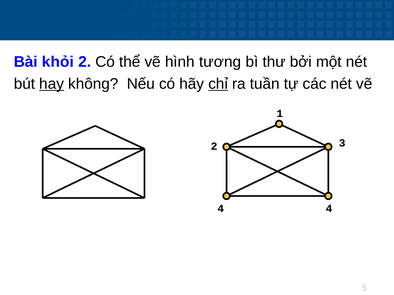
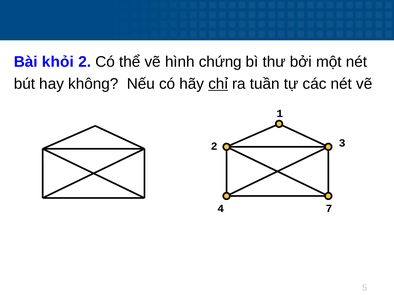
tương: tương -> chứng (220, 62)
hay underline: present -> none (52, 84)
4 4: 4 -> 7 (329, 209)
